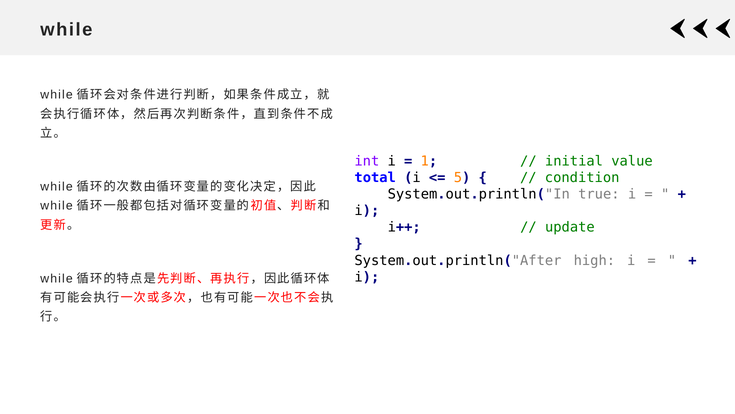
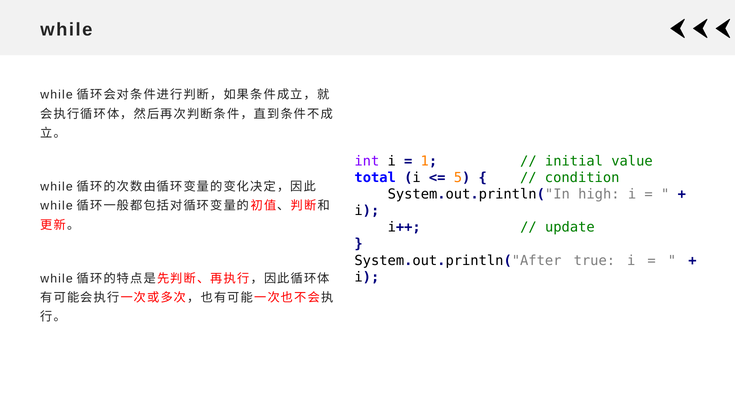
true: true -> high (599, 194)
high: high -> true (594, 260)
